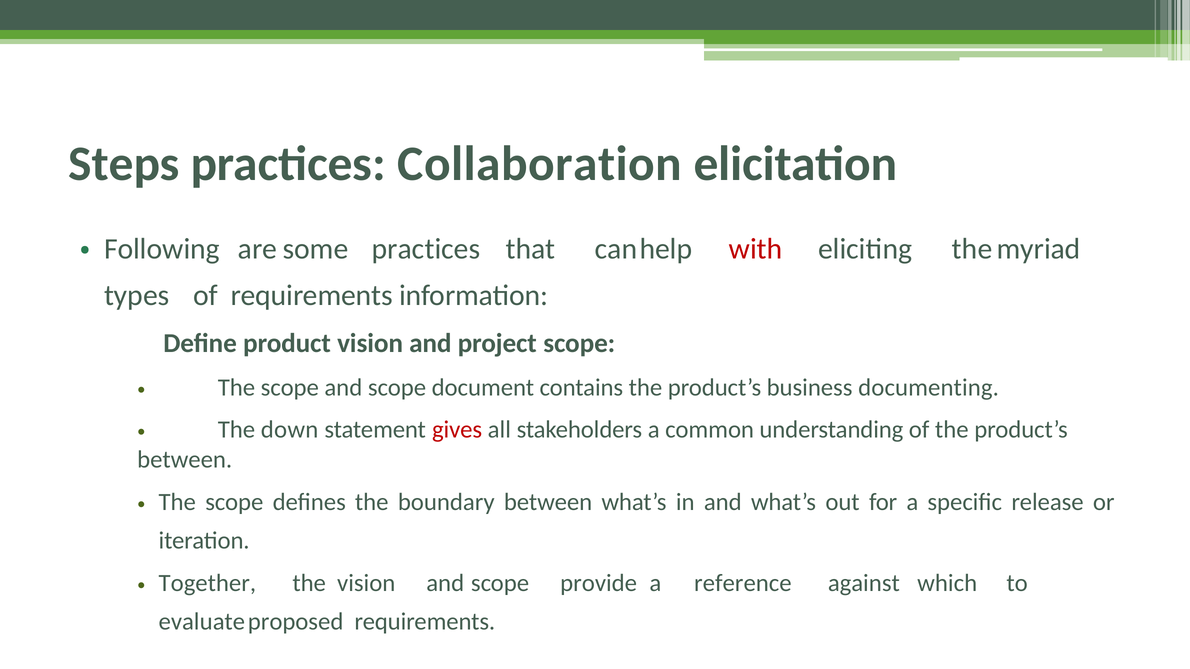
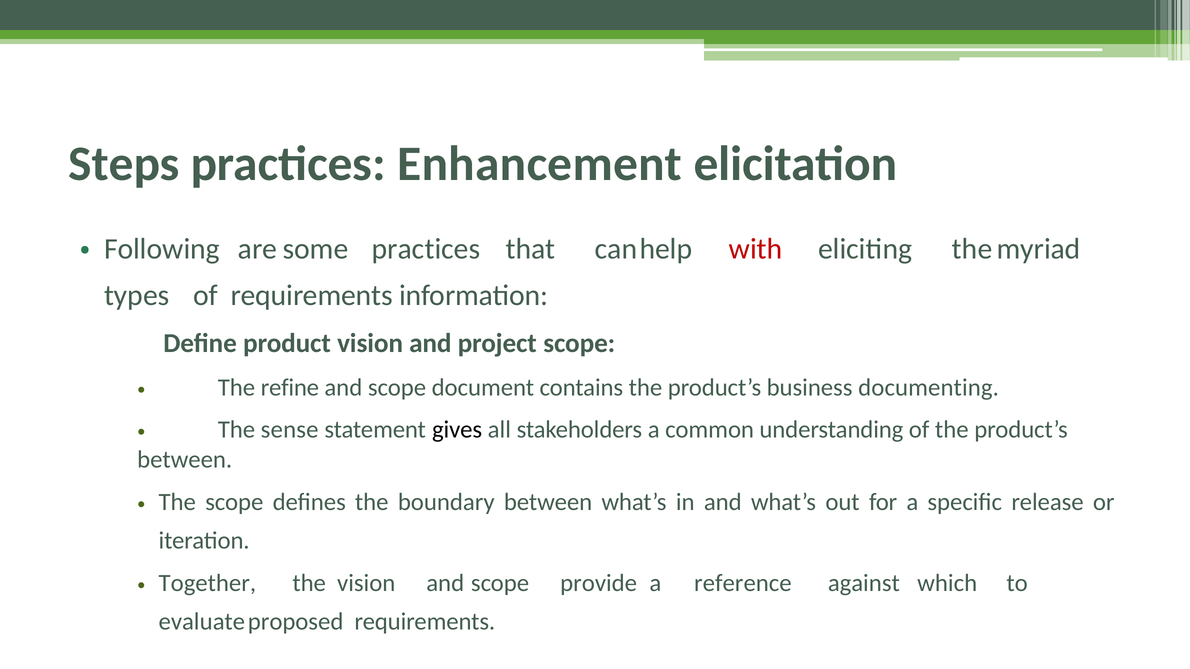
Collaboration: Collaboration -> Enhancement (540, 164)
scope: scope -> refine (290, 388)
down: down -> sense (290, 430)
gives colour: red -> black (457, 430)
